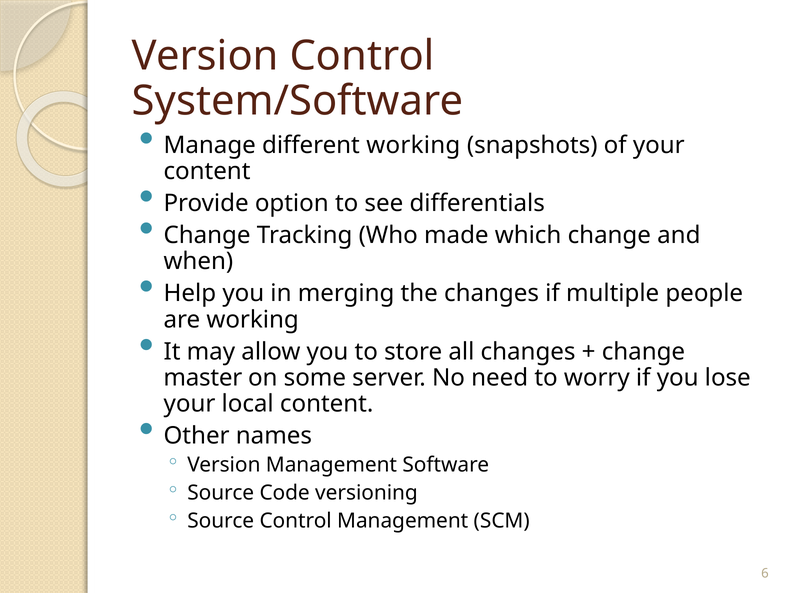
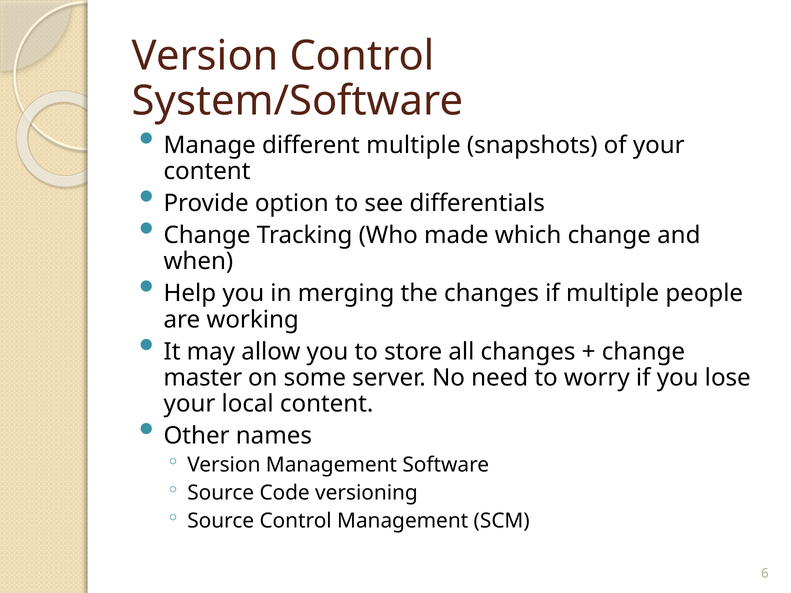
different working: working -> multiple (413, 145)
